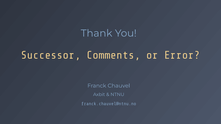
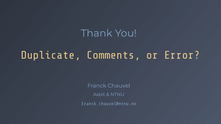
Successor: Successor -> Duplicate (51, 55)
